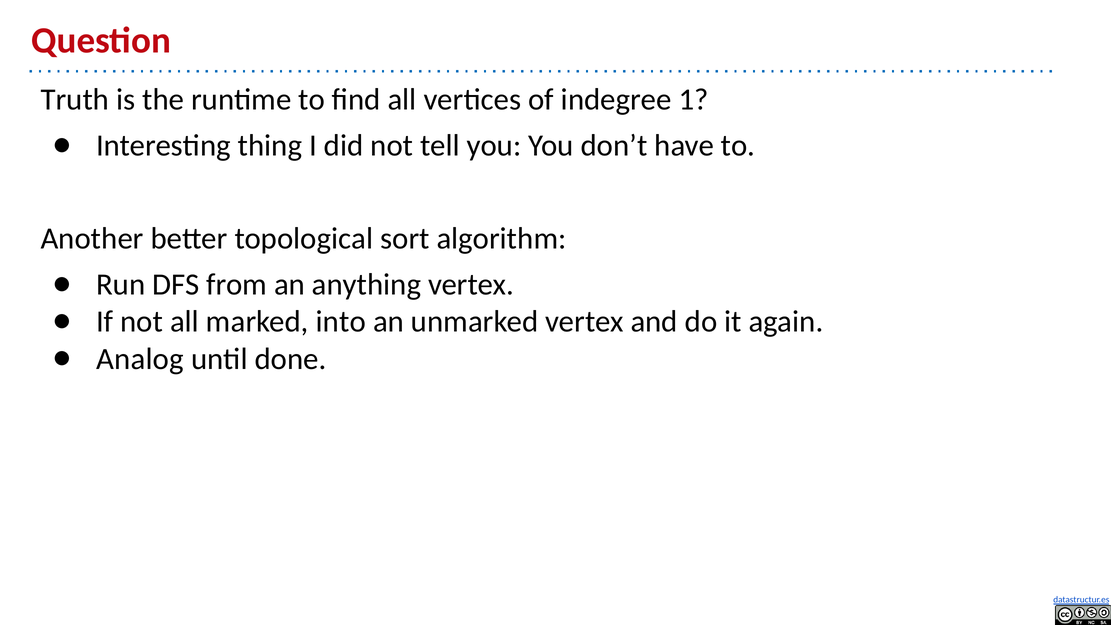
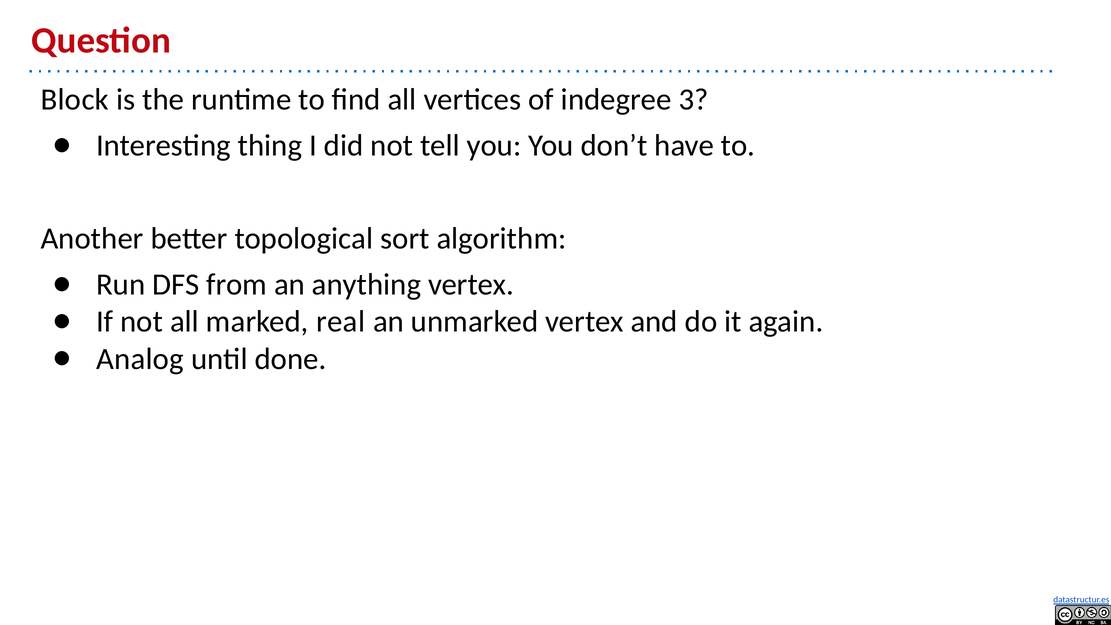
Truth: Truth -> Block (75, 99)
1: 1 -> 3 (693, 99)
into: into -> real (341, 322)
